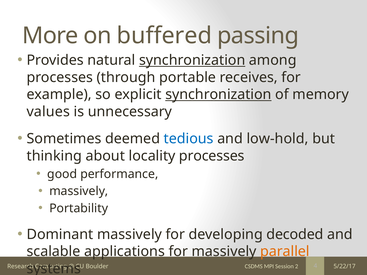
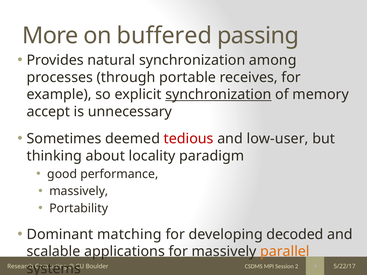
synchronization underline: present -> none (192, 60)
values: values -> accept (48, 112)
tedious colour: blue -> red (189, 139)
low-hold: low-hold -> low-user (278, 139)
locality processes: processes -> paradigm (212, 156)
Dominant massively: massively -> matching (129, 235)
